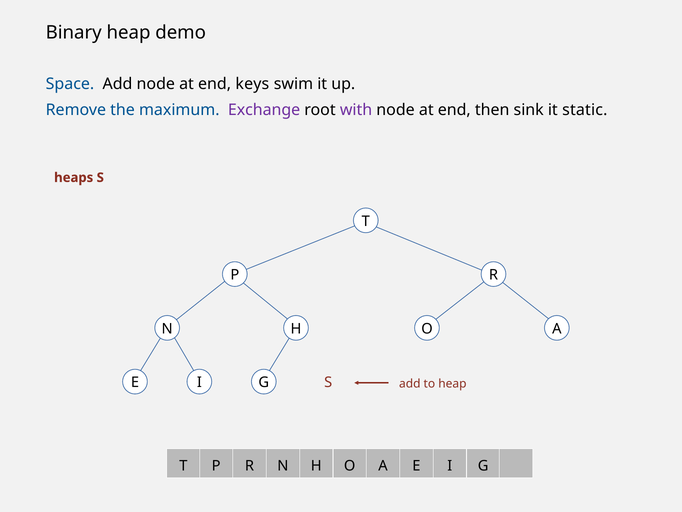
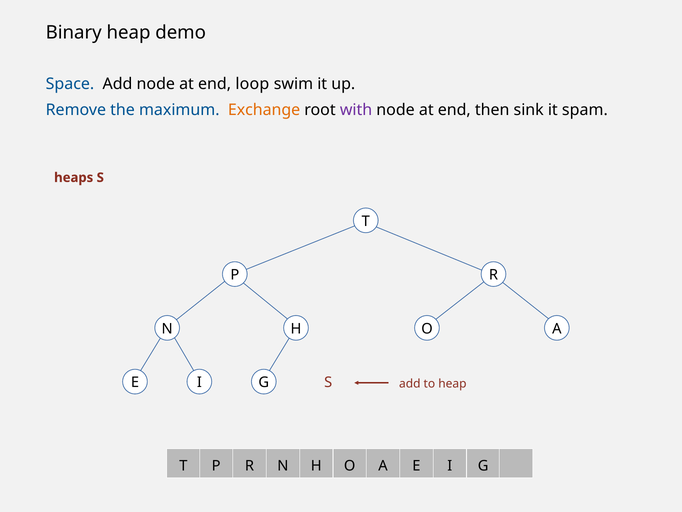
keys: keys -> loop (252, 84)
Exchange colour: purple -> orange (264, 110)
static: static -> spam (585, 110)
